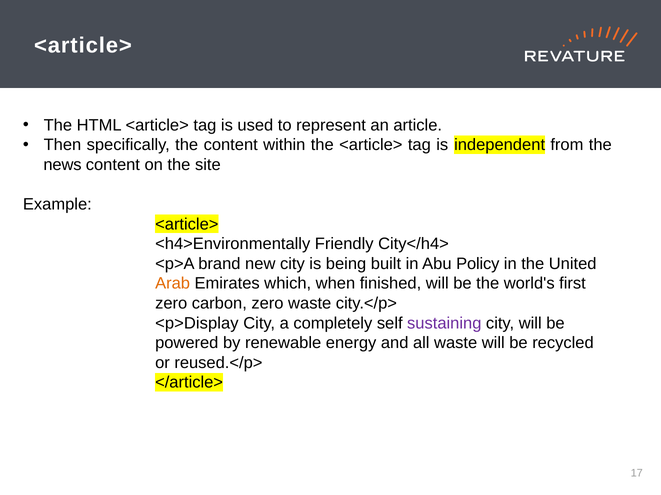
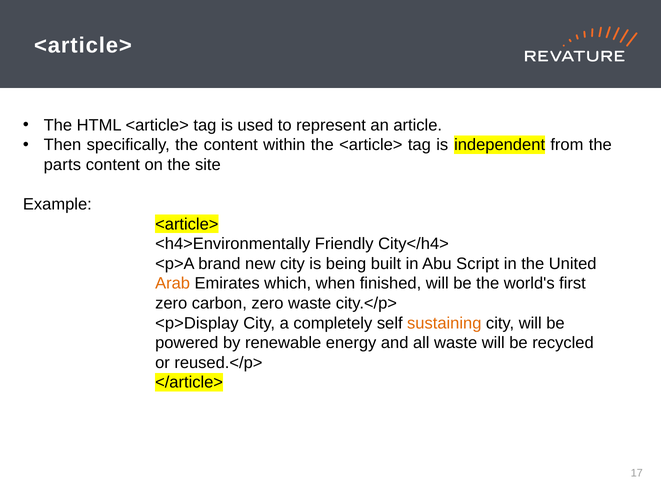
news: news -> parts (62, 165)
Policy: Policy -> Script (478, 264)
sustaining colour: purple -> orange (444, 324)
